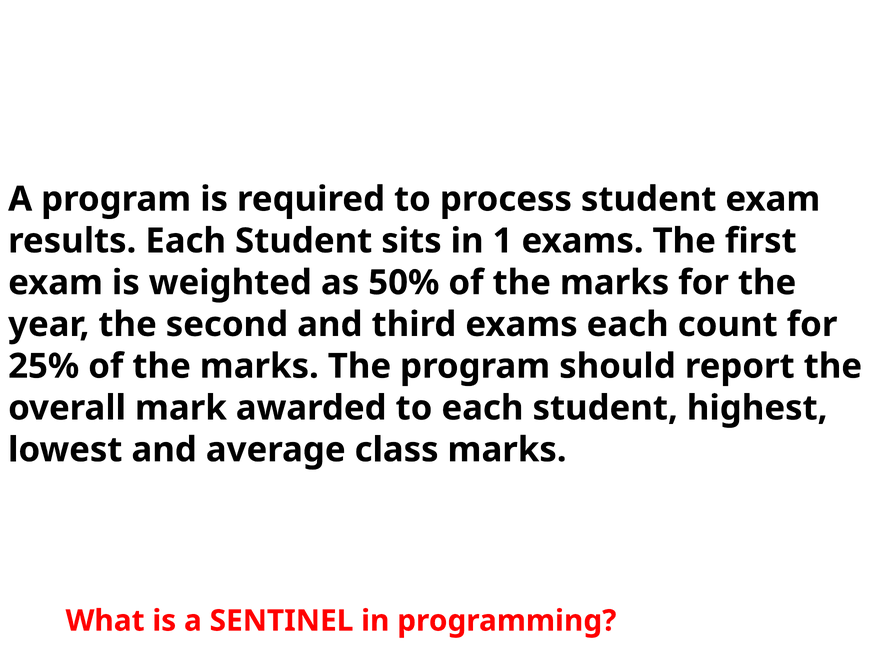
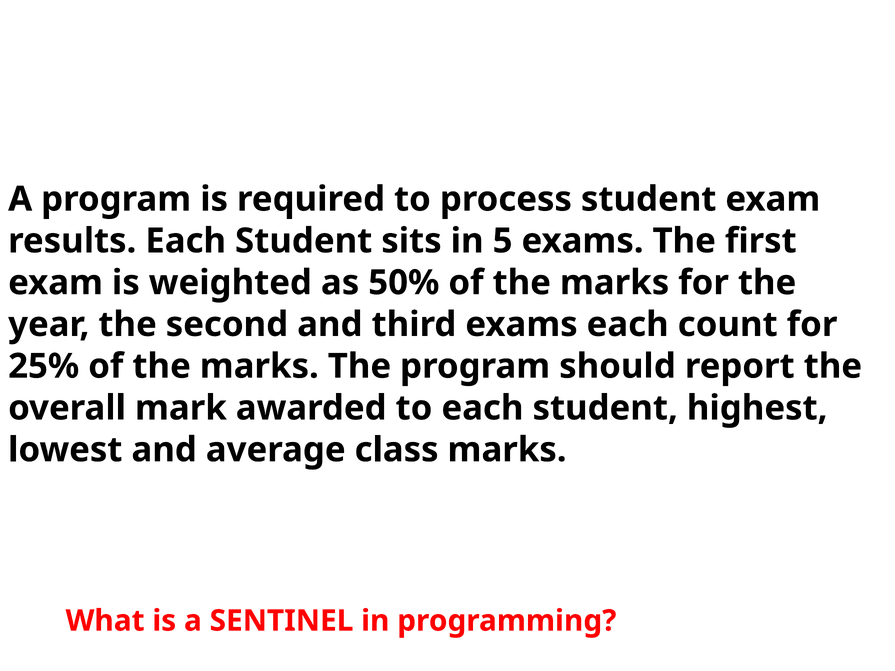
1: 1 -> 5 (503, 241)
